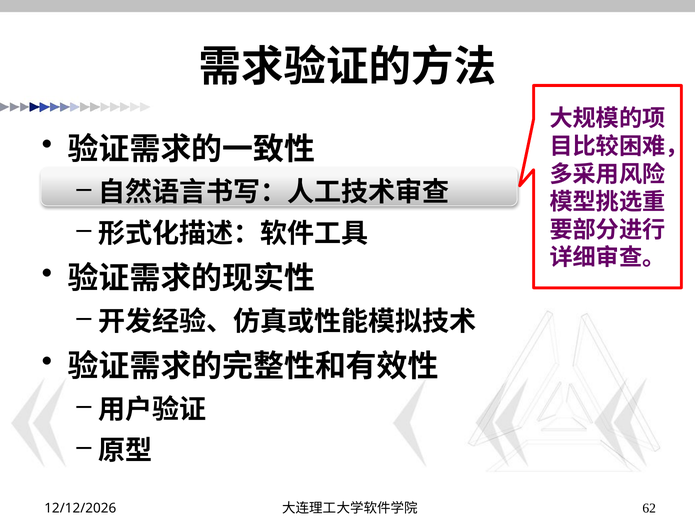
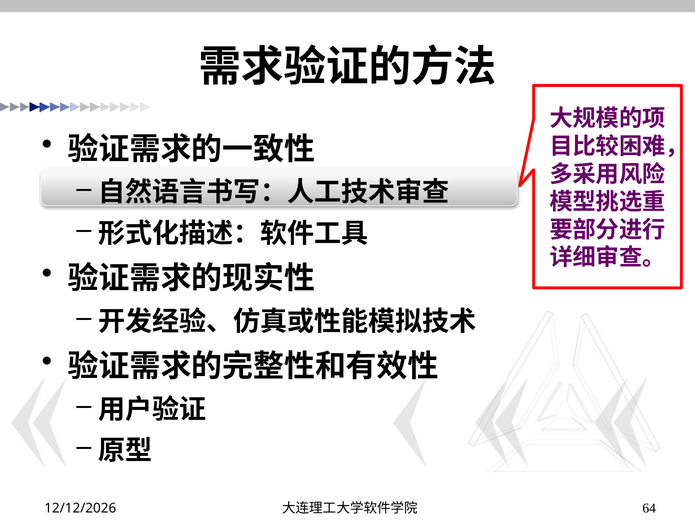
62: 62 -> 64 (649, 508)
